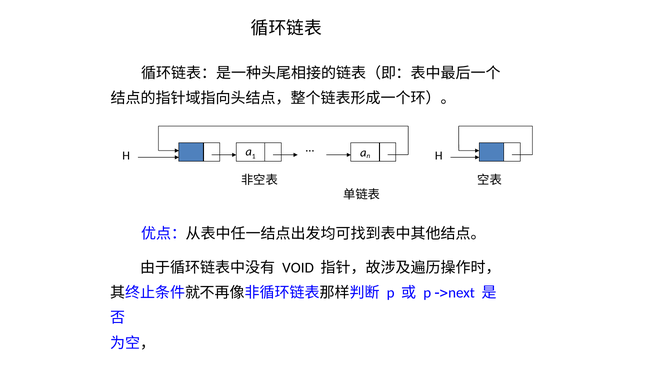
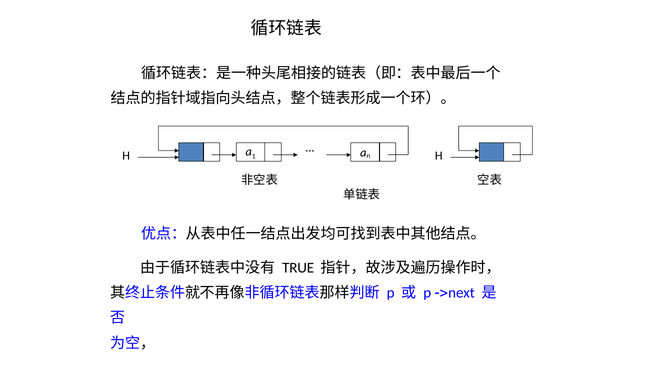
VOID: VOID -> TRUE (298, 268)
